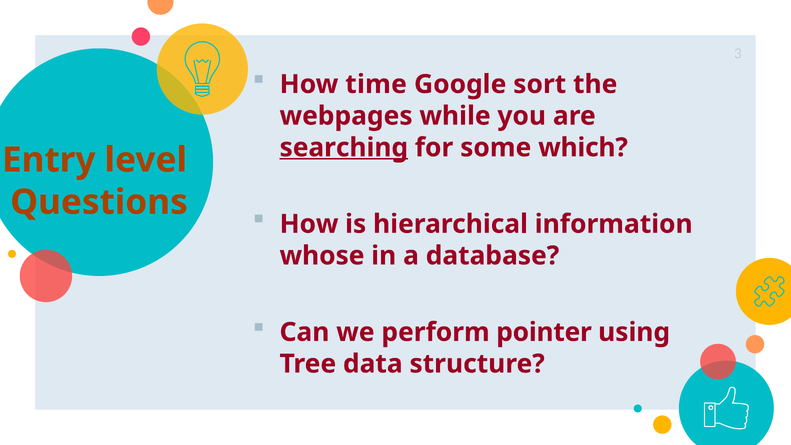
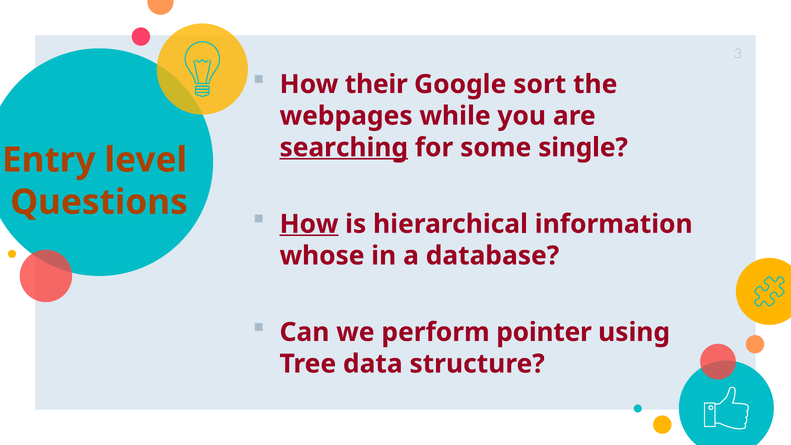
time: time -> their (376, 84)
which: which -> single (583, 148)
How underline: none -> present (309, 224)
